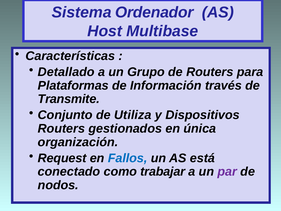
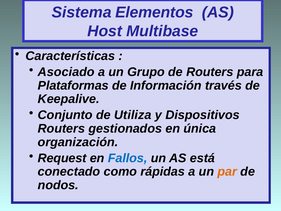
Ordenador: Ordenador -> Elementos (154, 12)
Detallado: Detallado -> Asociado (66, 72)
Transmite: Transmite -> Keepalive (69, 99)
trabajar: trabajar -> rápidas (163, 171)
par colour: purple -> orange (227, 171)
